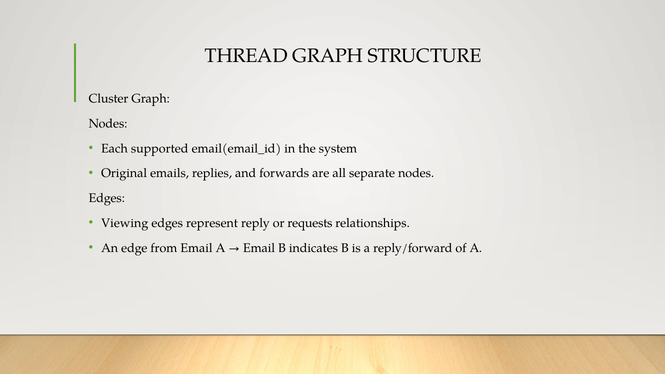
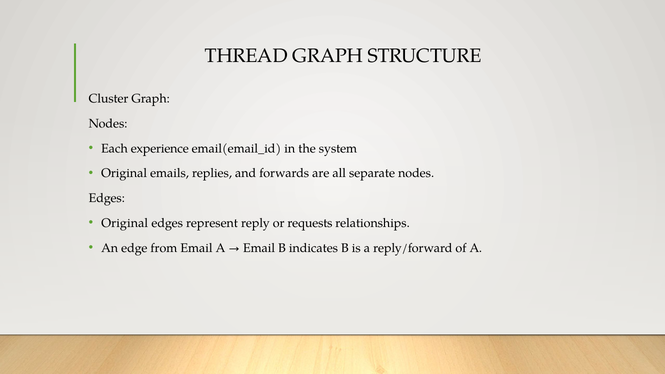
supported: supported -> experience (160, 148)
Viewing: Viewing -> Original (125, 223)
